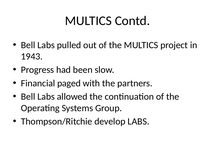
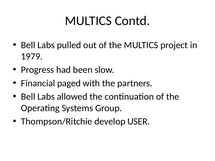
1943: 1943 -> 1979 (32, 57)
develop LABS: LABS -> USER (139, 122)
